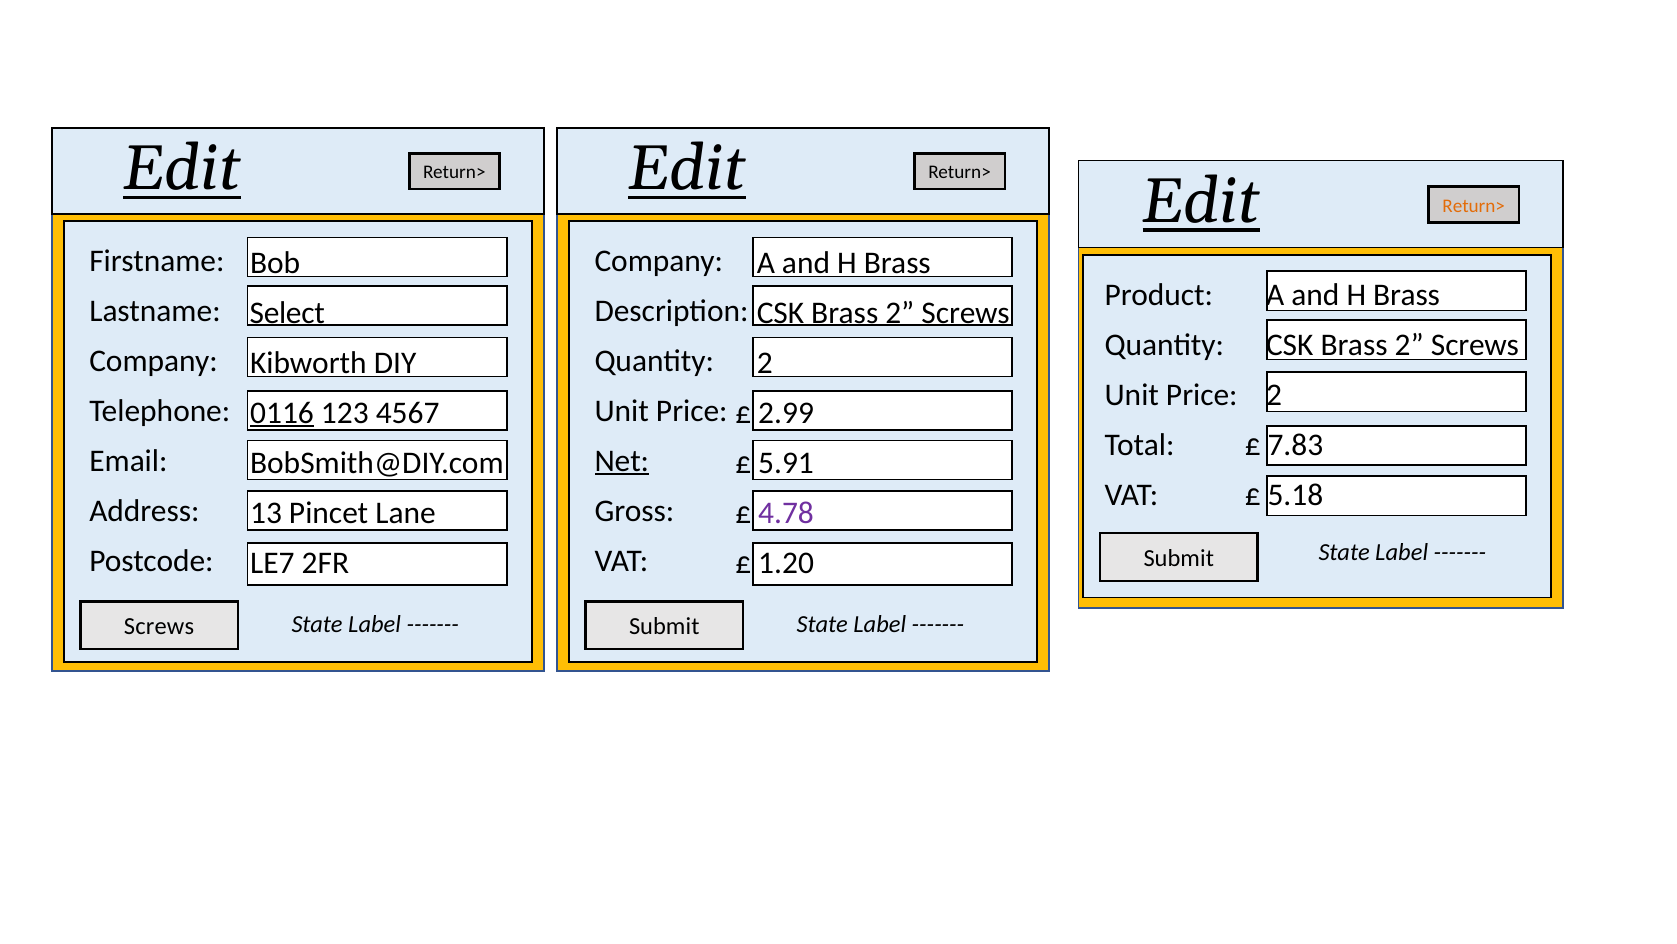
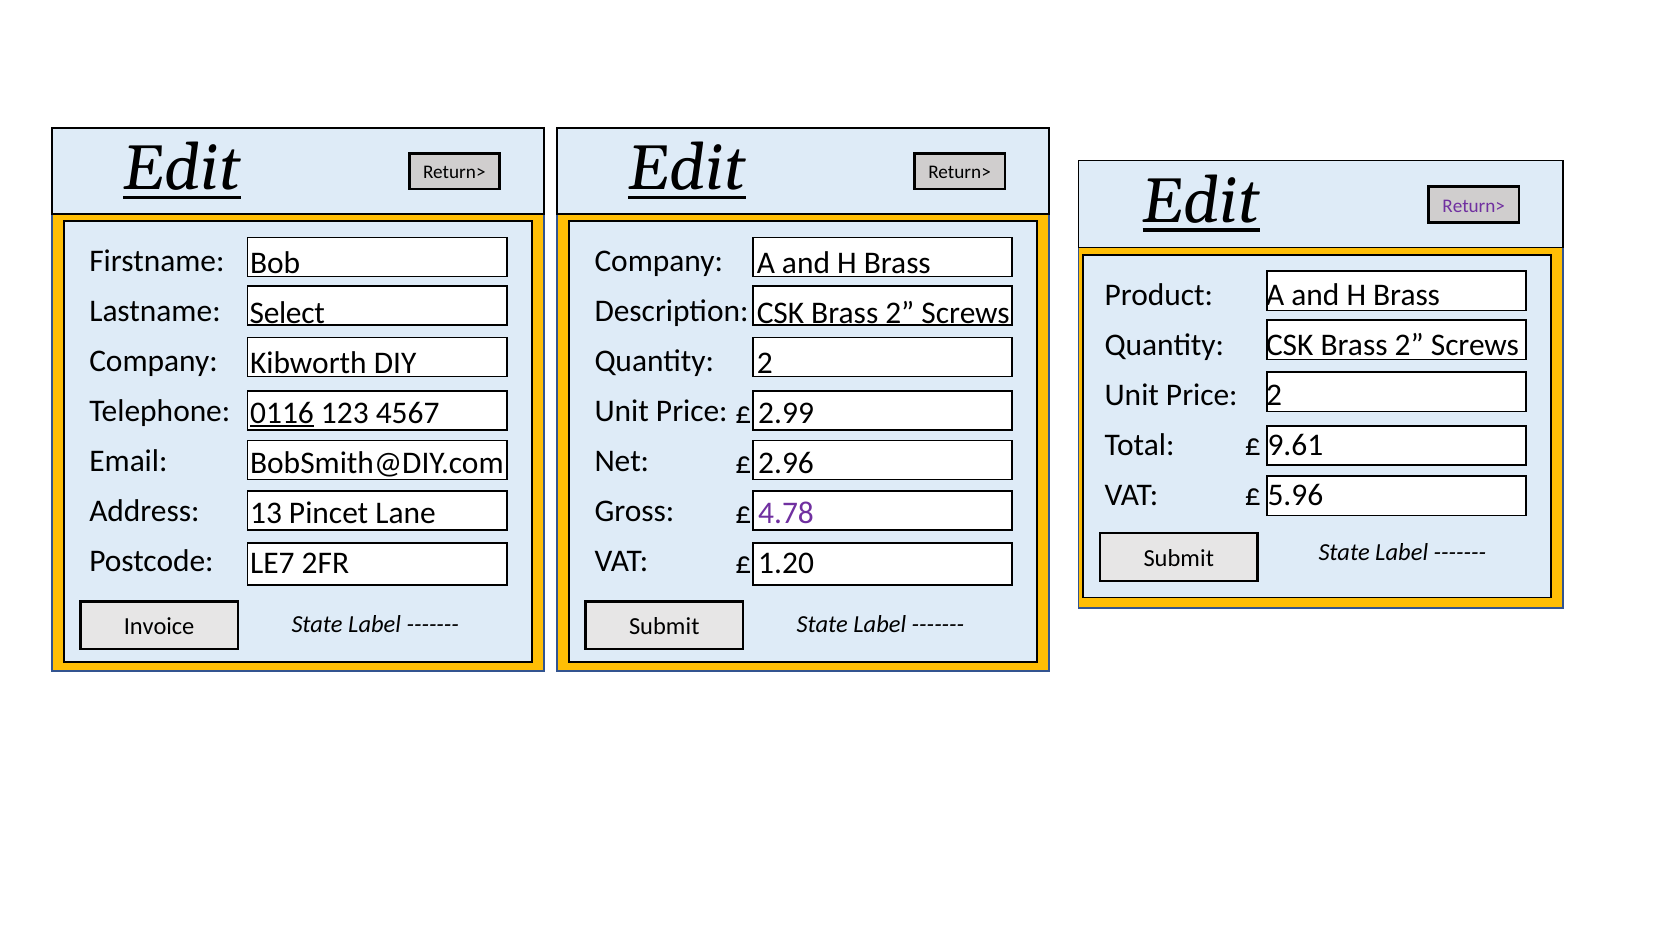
Return> colour: orange -> purple (1474, 206)
7.83: 7.83 -> 9.61 (1295, 444)
Net underline: present -> none (622, 460)
5.91: 5.91 -> 2.96 (786, 462)
5.18: 5.18 -> 5.96 (1295, 494)
Screws: Screws -> Invoice (159, 626)
